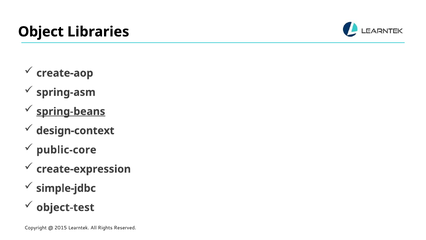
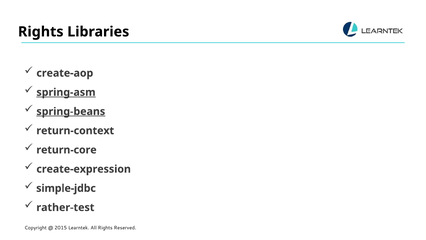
Object: Object -> Rights (41, 32)
spring-asm underline: none -> present (66, 92)
design-context: design-context -> return-context (75, 131)
public-core: public-core -> return-core (66, 150)
object-test: object-test -> rather-test (65, 207)
